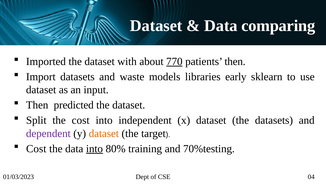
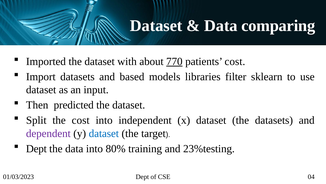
patients then: then -> cost (235, 61)
waste: waste -> based (132, 76)
early: early -> filter (236, 76)
dataset colour: orange -> blue (104, 133)
Cost: Cost -> Dept (36, 148)
into underline: present -> none (94, 148)
70%testing: 70%testing -> 23%testing (209, 148)
